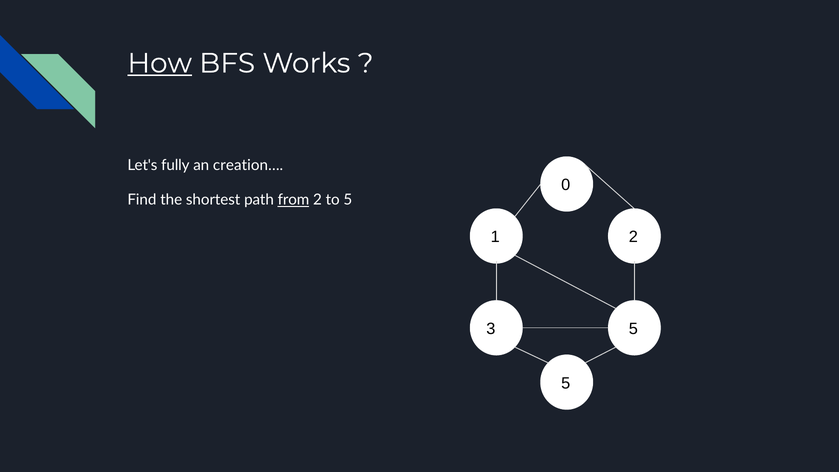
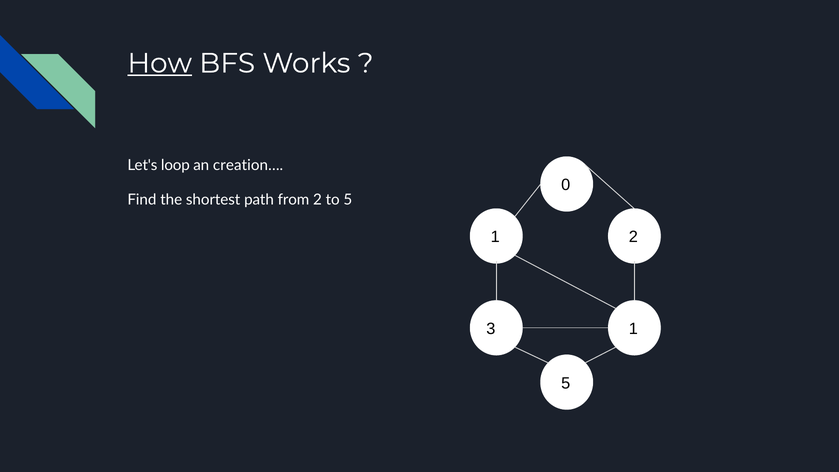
fully: fully -> loop (175, 165)
from underline: present -> none (294, 200)
3 5: 5 -> 1 (633, 329)
